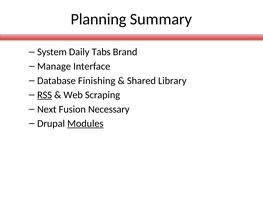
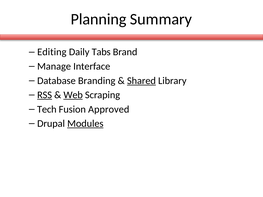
System: System -> Editing (52, 52)
Finishing: Finishing -> Branding (97, 81)
Shared underline: none -> present (141, 81)
Web underline: none -> present (73, 95)
Next: Next -> Tech (47, 109)
Necessary: Necessary -> Approved (109, 109)
